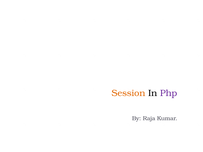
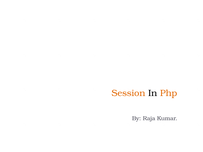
Php colour: purple -> orange (169, 93)
